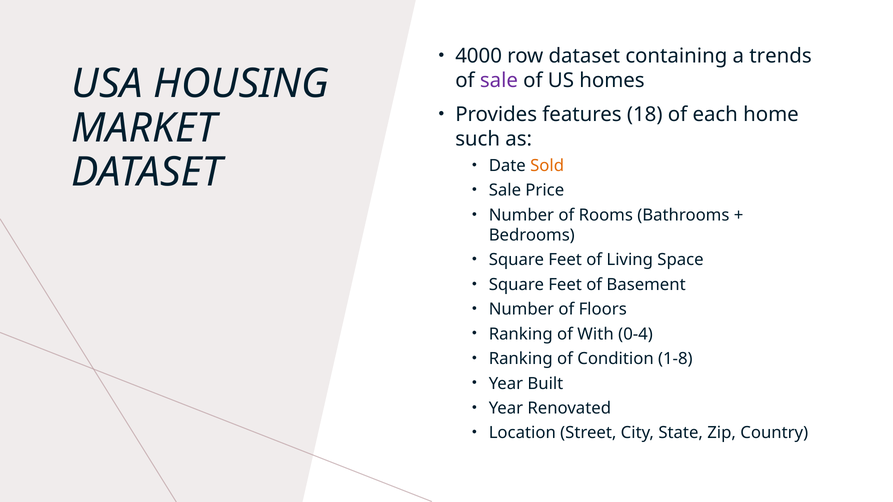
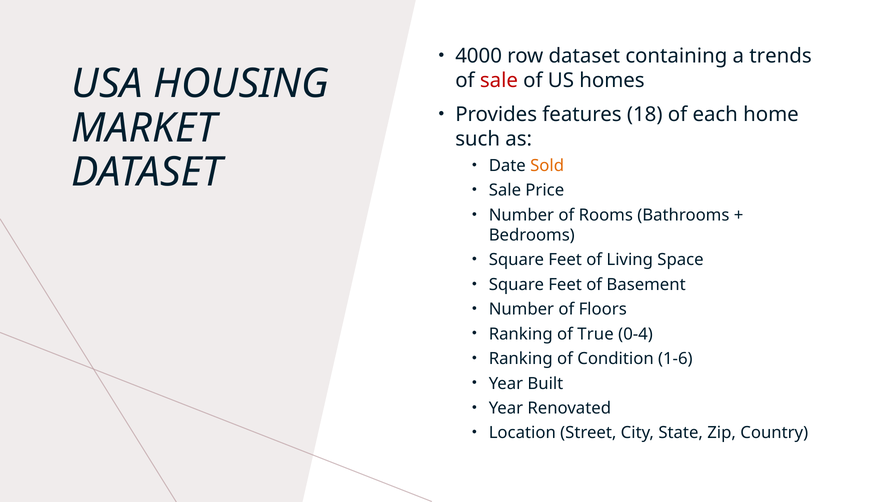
sale colour: purple -> red (499, 81)
With: With -> True (596, 334)
1-8: 1-8 -> 1-6 (675, 359)
